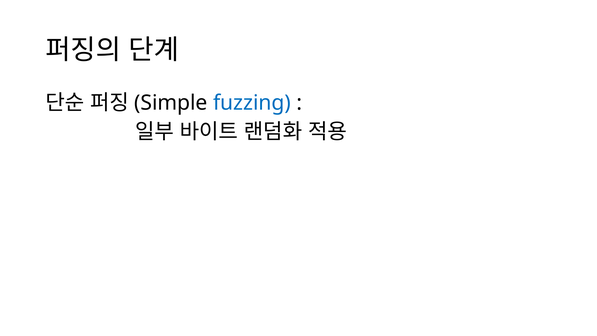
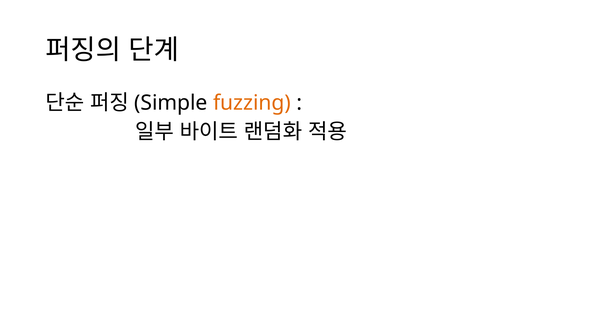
fuzzing colour: blue -> orange (252, 103)
